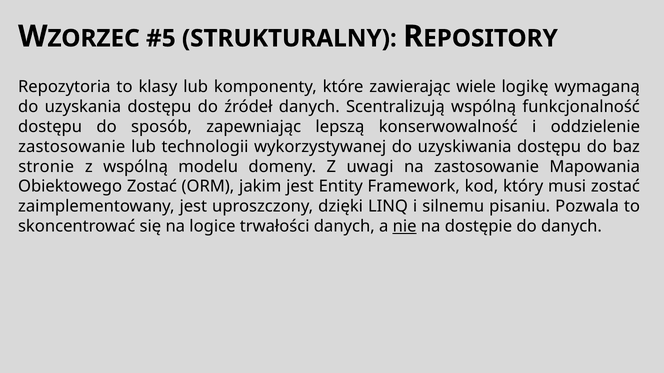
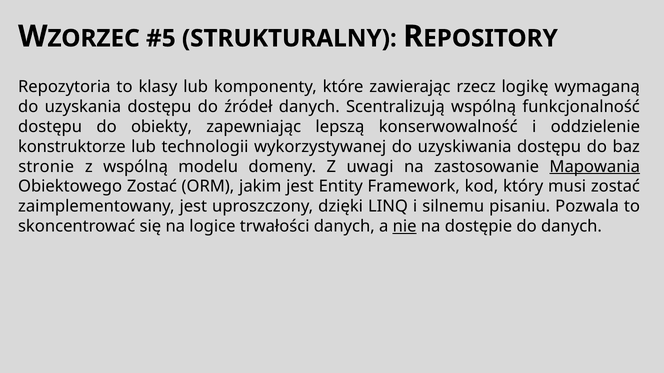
wiele: wiele -> rzecz (476, 87)
sposób: sposób -> obiekty (162, 127)
zastosowanie: zastosowanie -> konstruktorze (72, 147)
Mapowania underline: none -> present (595, 167)
